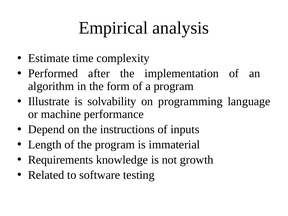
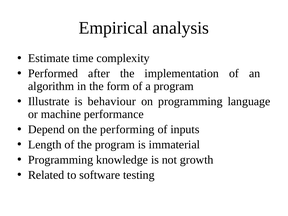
solvability: solvability -> behaviour (112, 101)
instructions: instructions -> performing (127, 129)
Requirements: Requirements -> Programming (61, 160)
